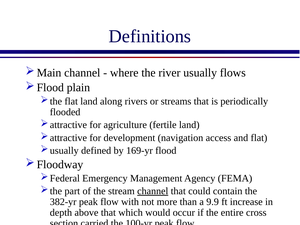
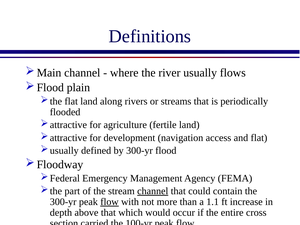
by 169-yr: 169-yr -> 300-yr (139, 151)
382-yr: 382-yr -> 300-yr (63, 202)
flow underline: none -> present (109, 202)
9.9: 9.9 -> 1.1 (213, 202)
